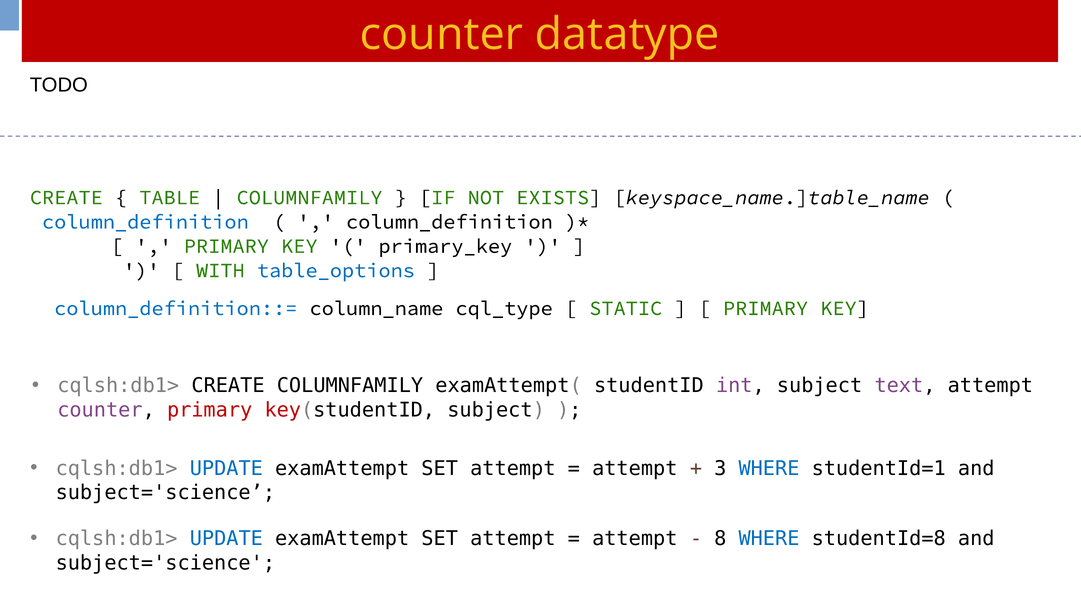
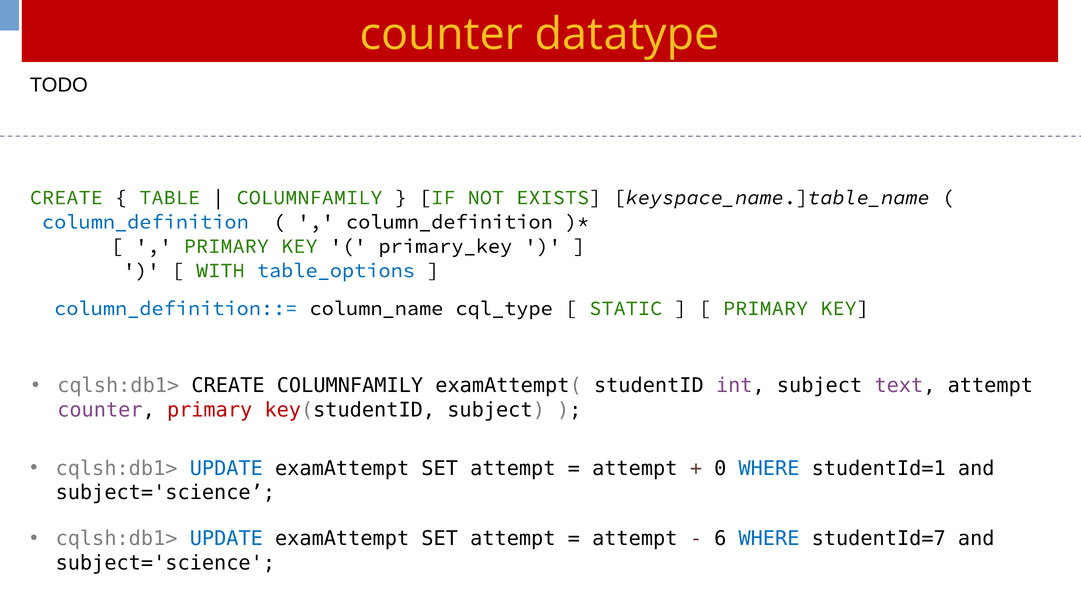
3: 3 -> 0 (720, 468)
8: 8 -> 6 (720, 539)
studentId=8: studentId=8 -> studentId=7 (879, 539)
